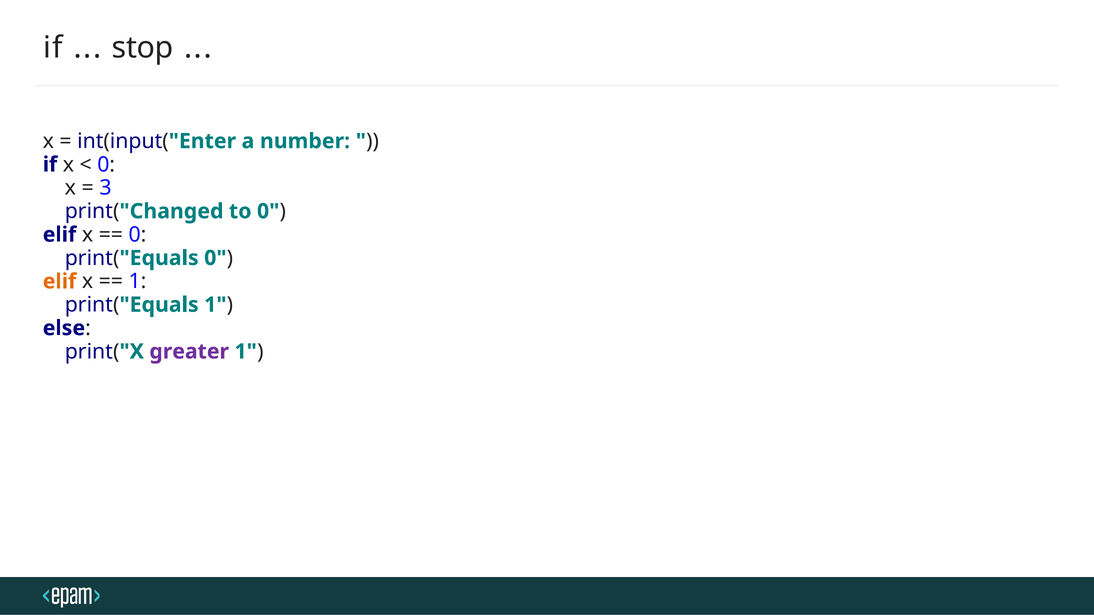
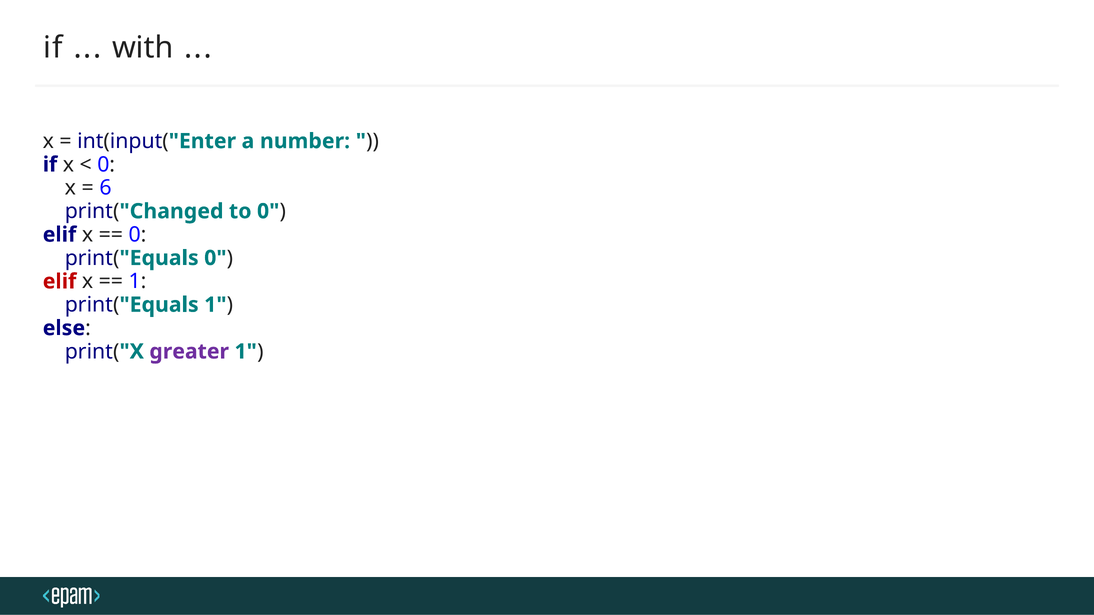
stop: stop -> with (143, 48)
3: 3 -> 6 (106, 188)
elif colour: orange -> red (60, 282)
